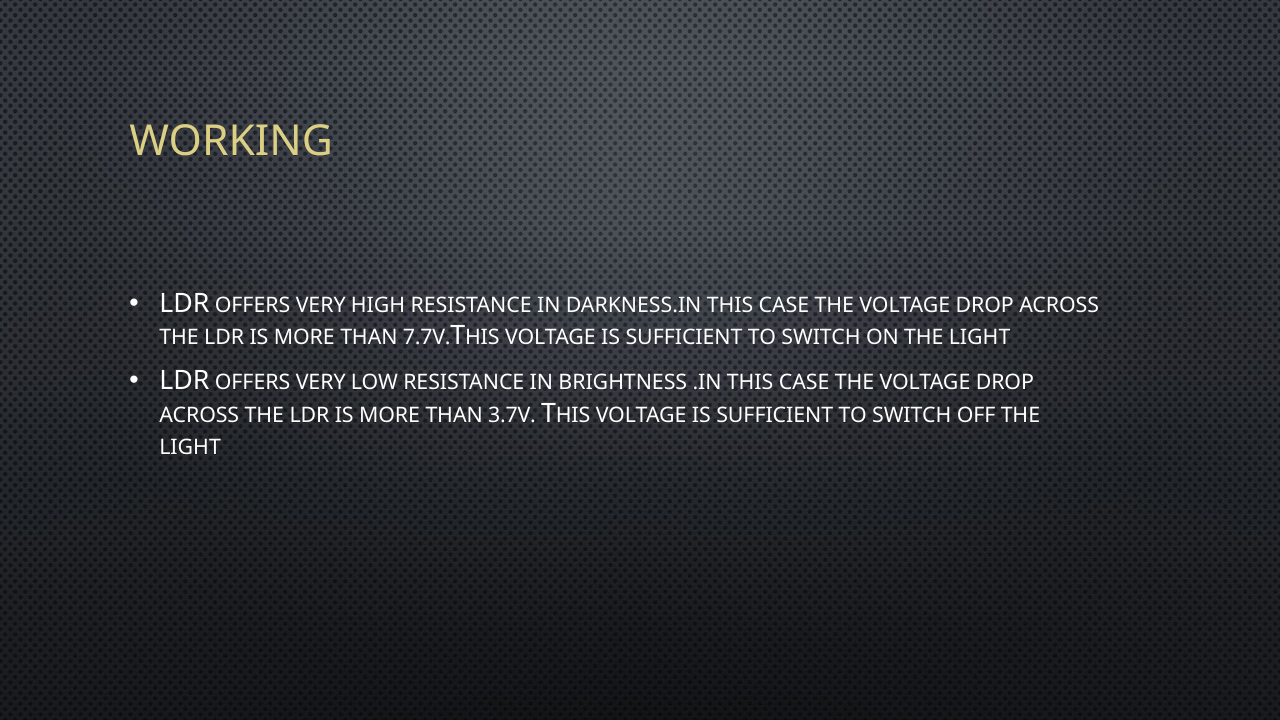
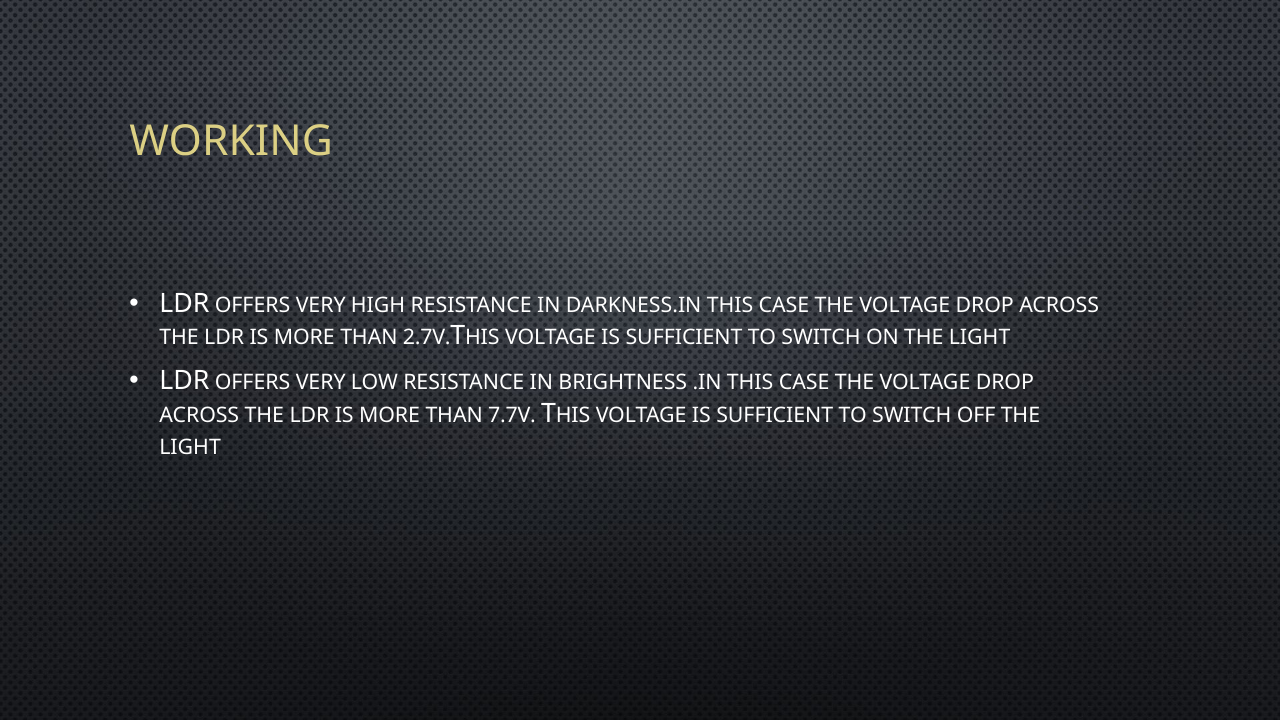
7.7V: 7.7V -> 2.7V (427, 338)
3.7V: 3.7V -> 7.7V (512, 415)
